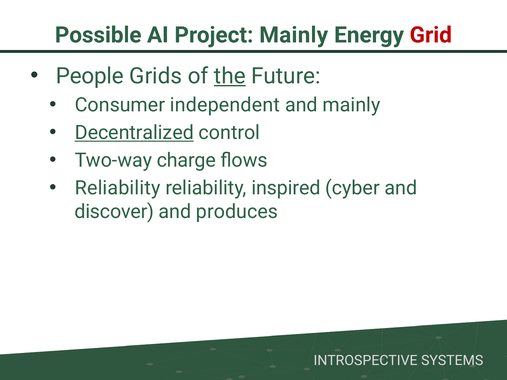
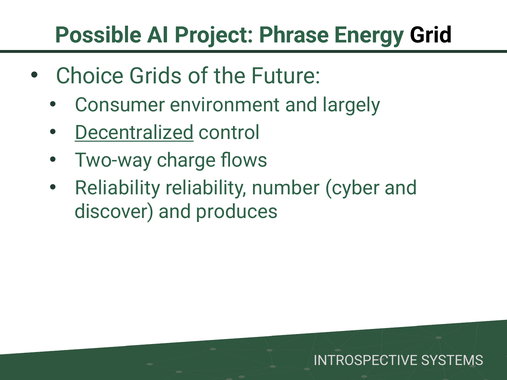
Project Mainly: Mainly -> Phrase (294, 35)
Grid colour: red -> black (431, 35)
People: People -> Choice (90, 76)
the underline: present -> none (230, 76)
independent: independent -> environment (225, 105)
and mainly: mainly -> largely (351, 105)
inspired: inspired -> number (286, 188)
